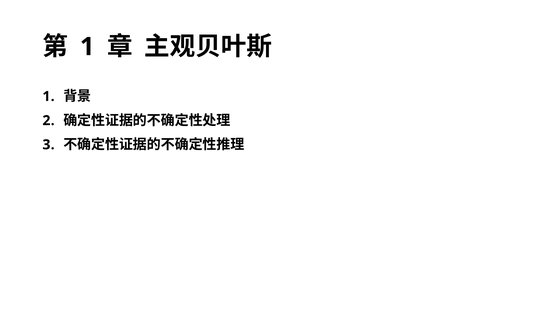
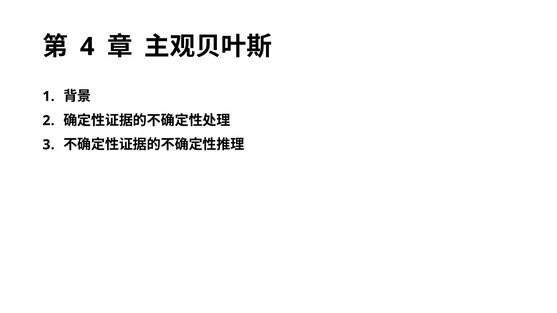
1: 1 -> 4 (87, 47)
